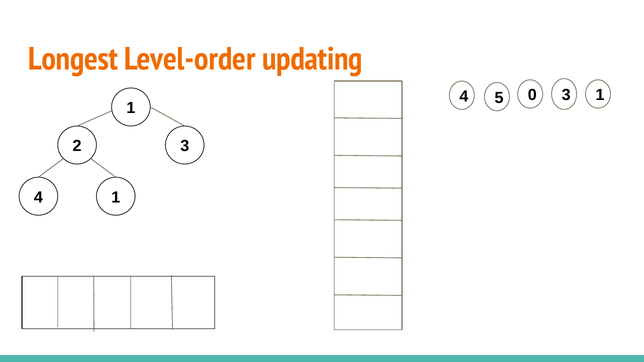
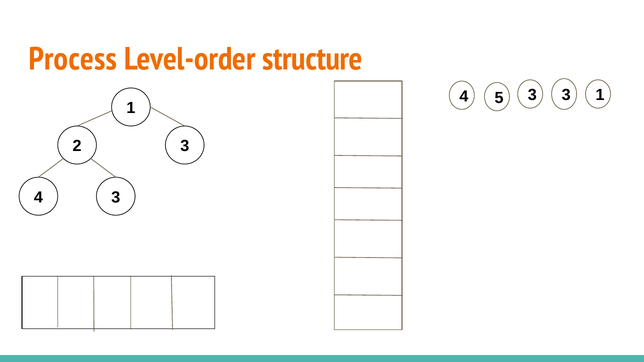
Longest: Longest -> Process (73, 59)
updating: updating -> structure (312, 59)
5 0: 0 -> 3 (532, 95)
4 1: 1 -> 3 (116, 197)
